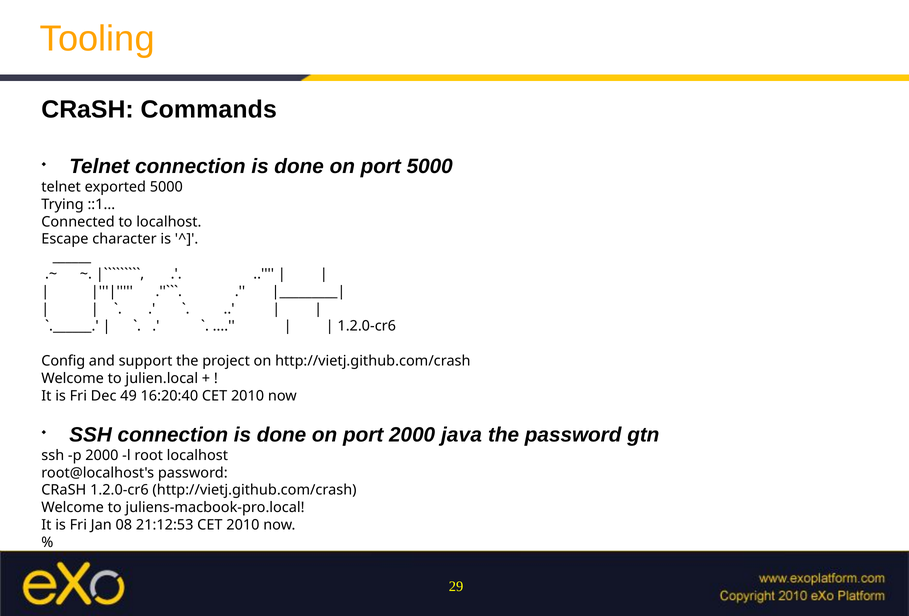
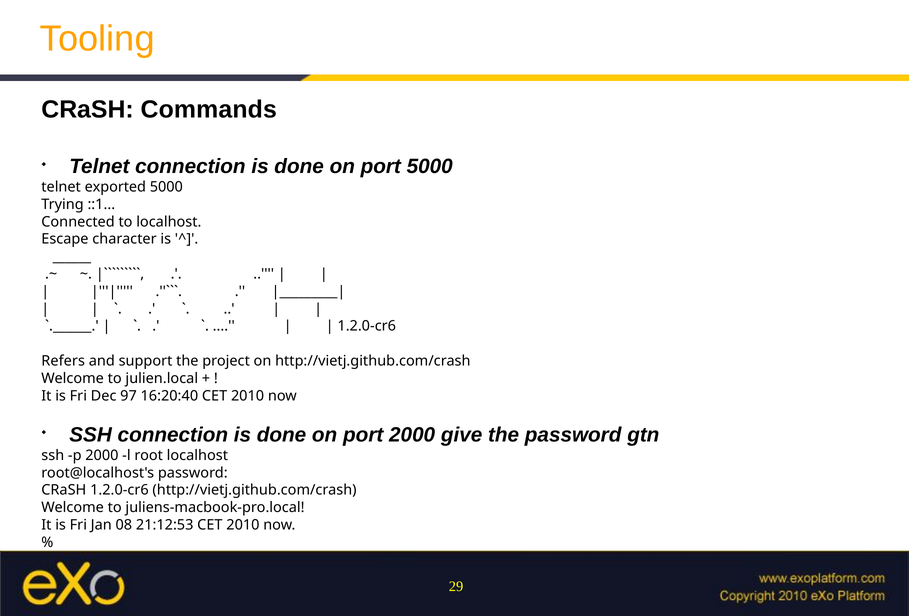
Config: Config -> Refers (63, 361)
49: 49 -> 97 (129, 396)
java: java -> give (462, 435)
